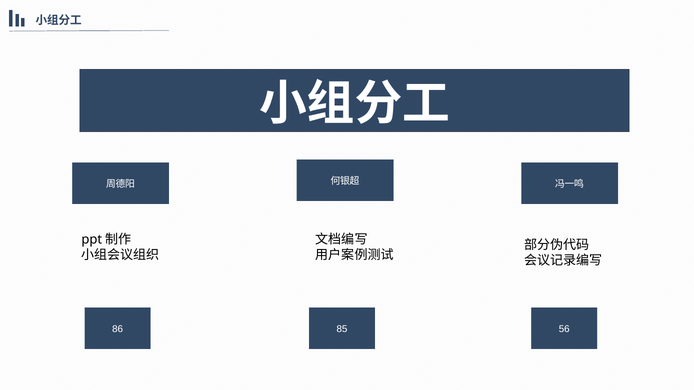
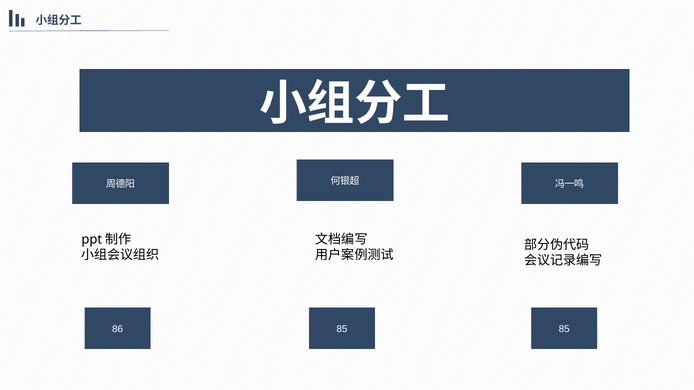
86 56: 56 -> 85 (564, 329)
